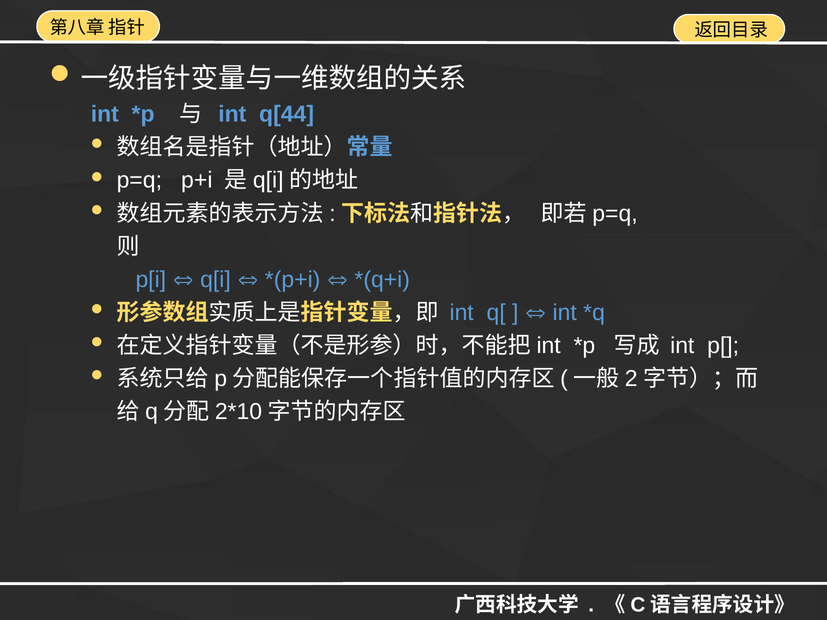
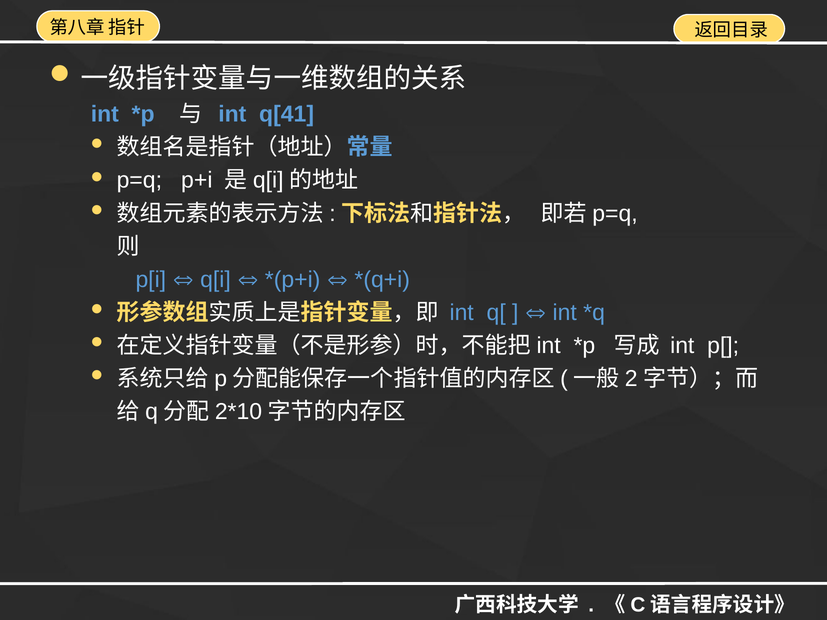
q[44: q[44 -> q[41 (287, 114)
